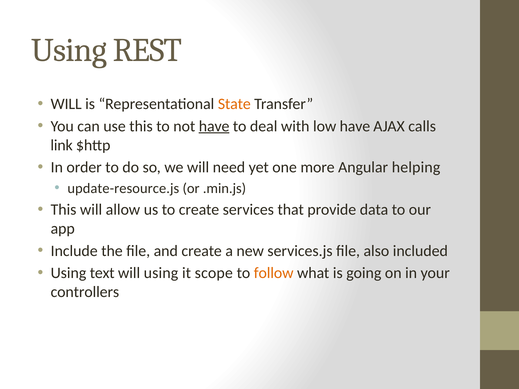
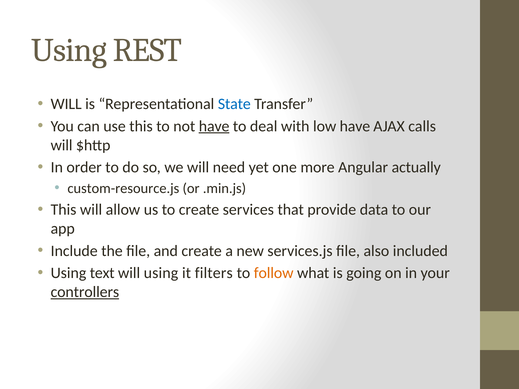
State colour: orange -> blue (234, 104)
link: link -> will (62, 145)
helping: helping -> actually (416, 167)
update-resource.js: update-resource.js -> custom-resource.js (123, 188)
scope: scope -> filters (214, 273)
controllers underline: none -> present (85, 292)
